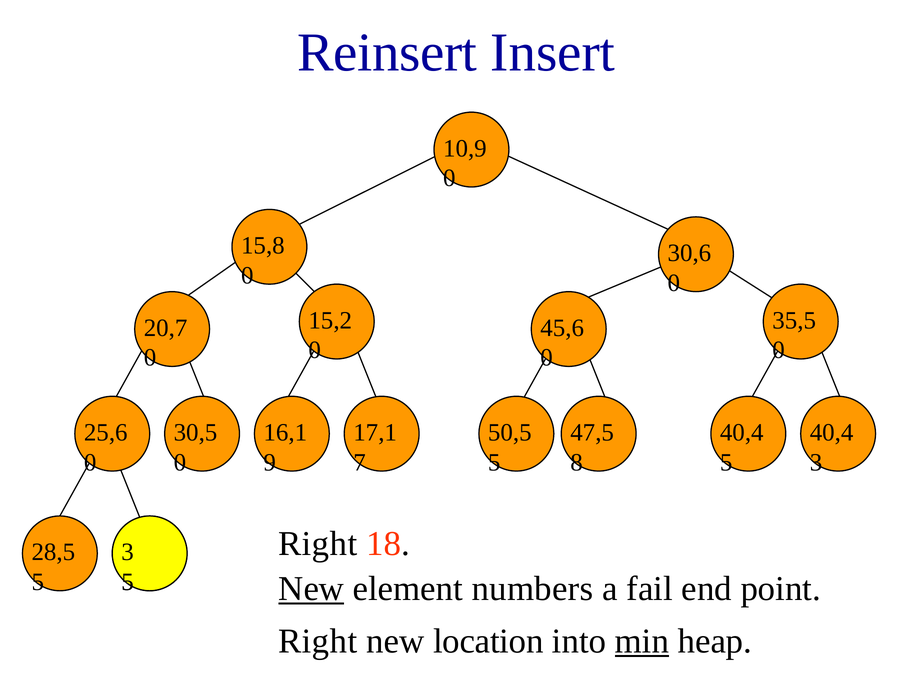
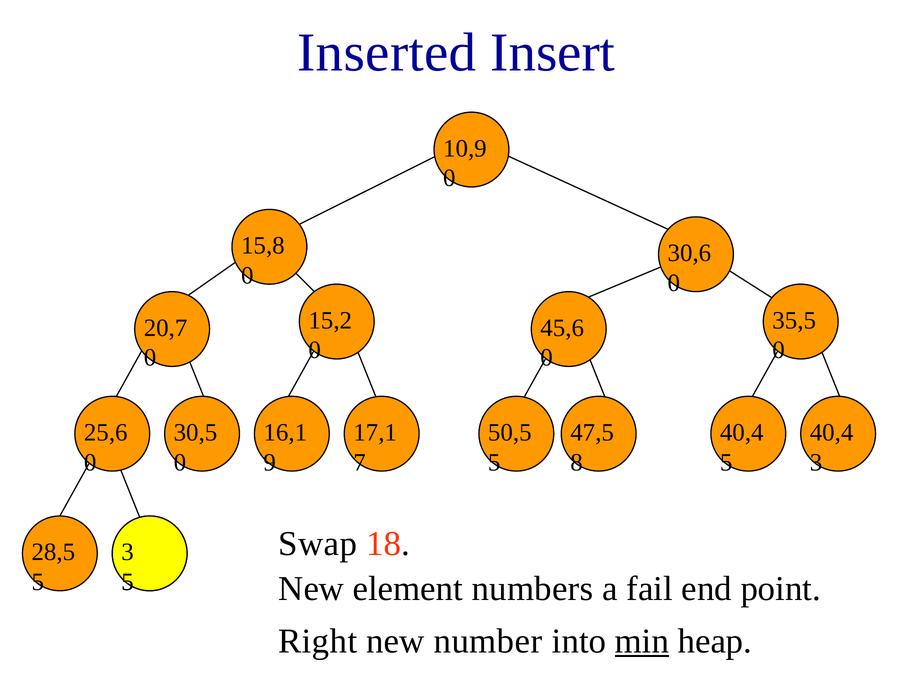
Reinsert: Reinsert -> Inserted (387, 52)
Right: Right -> Swap (318, 544)
New underline: present -> none (311, 589)
location: location -> number (488, 642)
